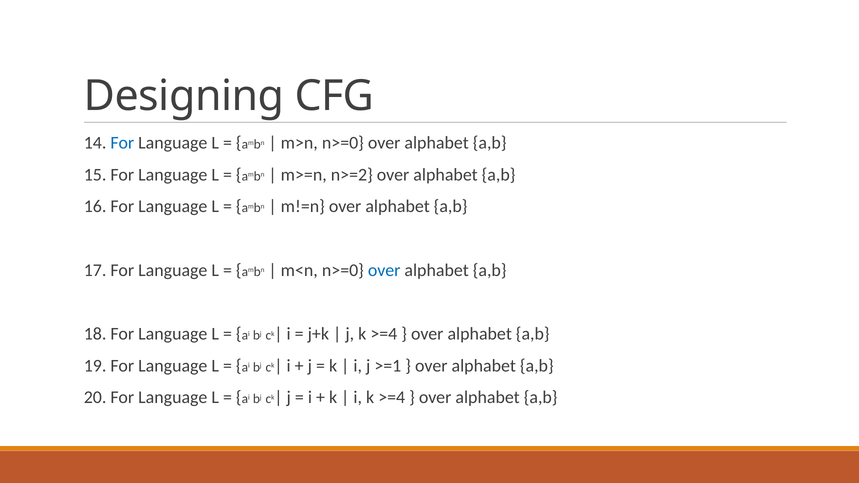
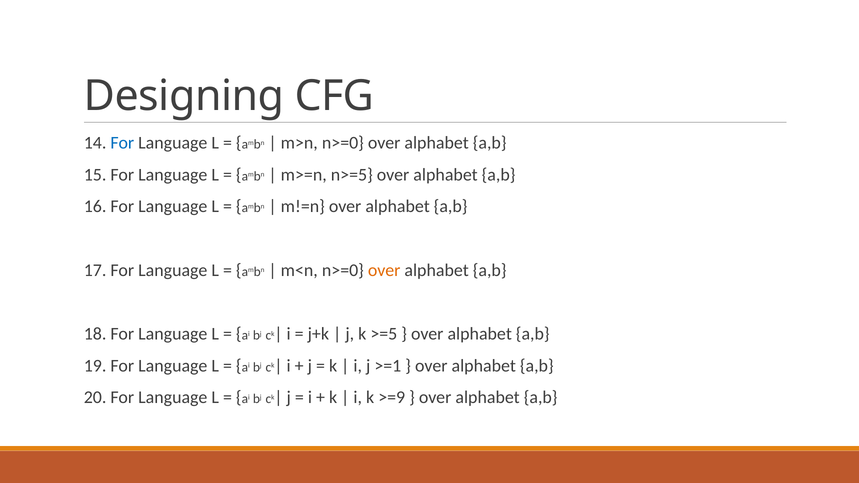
n>=2: n>=2 -> n>=5 (352, 175)
over colour: blue -> orange (384, 270)
j k >=4: >=4 -> >=5 (384, 334)
i k >=4: >=4 -> >=9 (392, 398)
